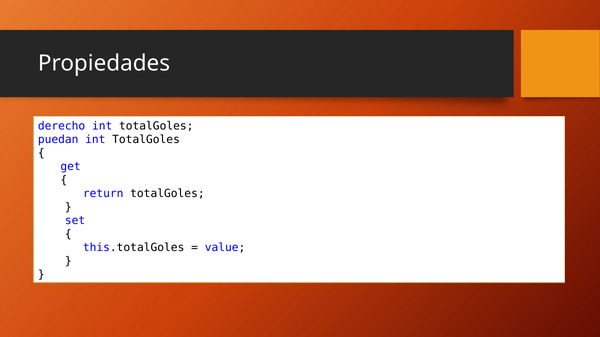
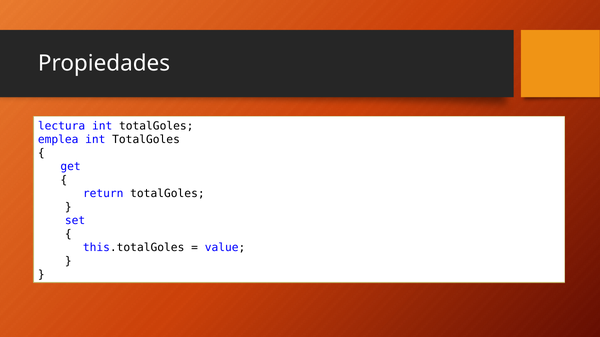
derecho: derecho -> lectura (62, 126)
puedan: puedan -> emplea (58, 140)
